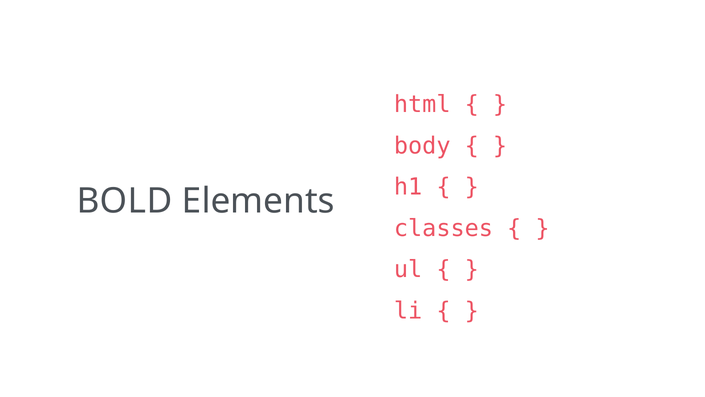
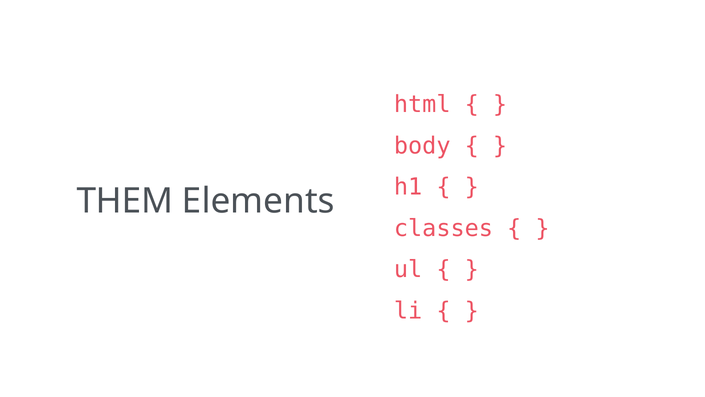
BOLD: BOLD -> THEM (125, 201)
